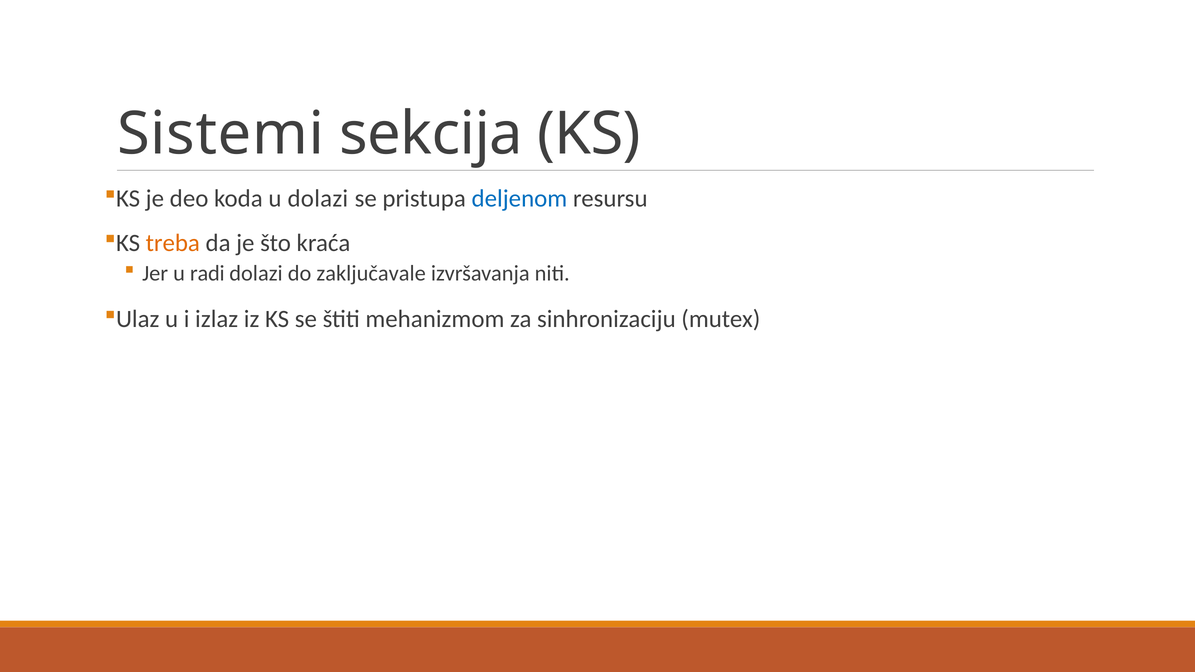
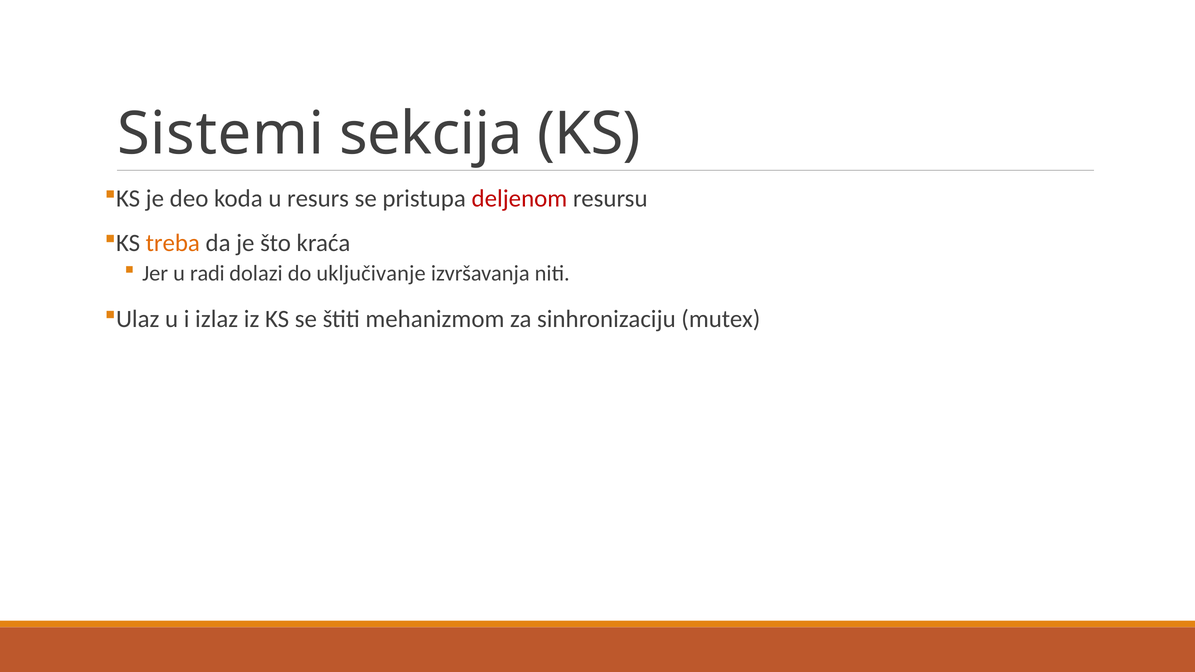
u dolazi: dolazi -> resurs (318, 199)
deljenom colour: blue -> red (519, 199)
zaključavale: zaključavale -> uključivanje (371, 274)
